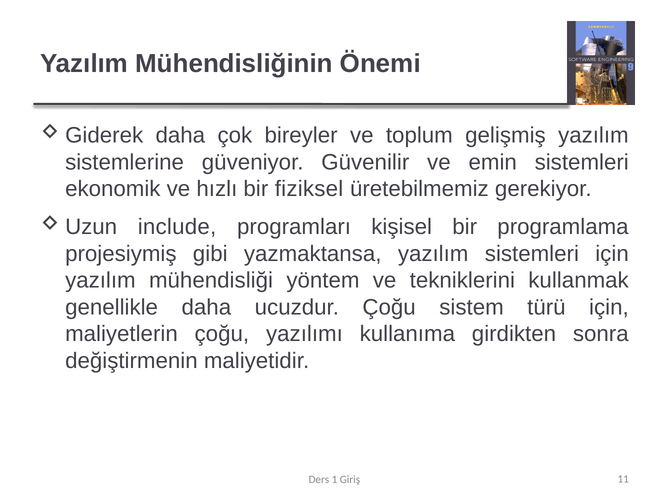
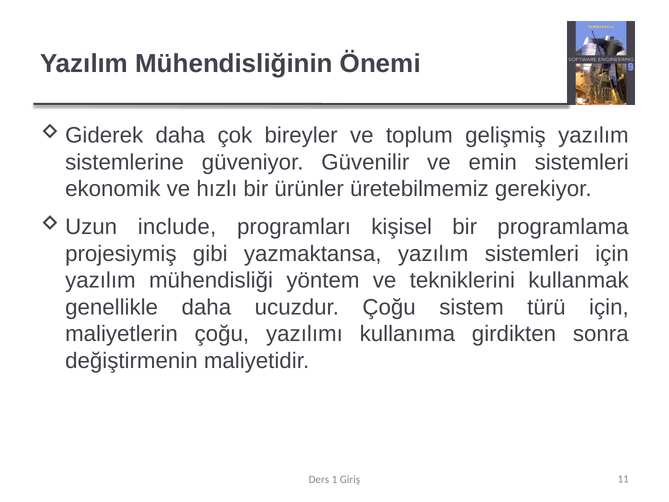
fiziksel: fiziksel -> ürünler (309, 189)
